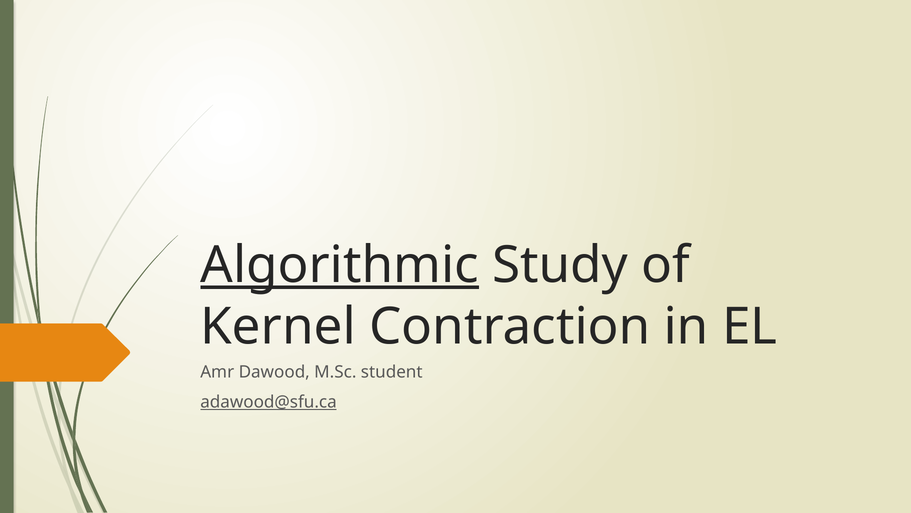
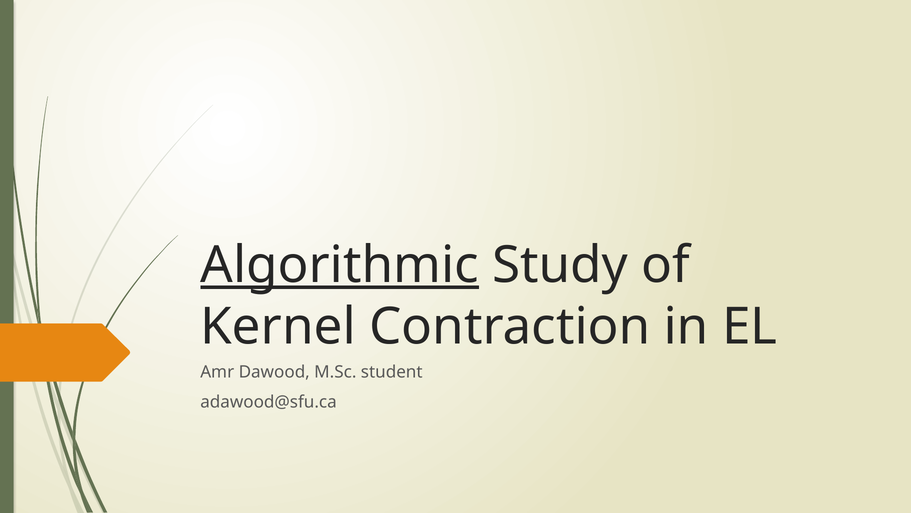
adawood@sfu.ca underline: present -> none (269, 402)
